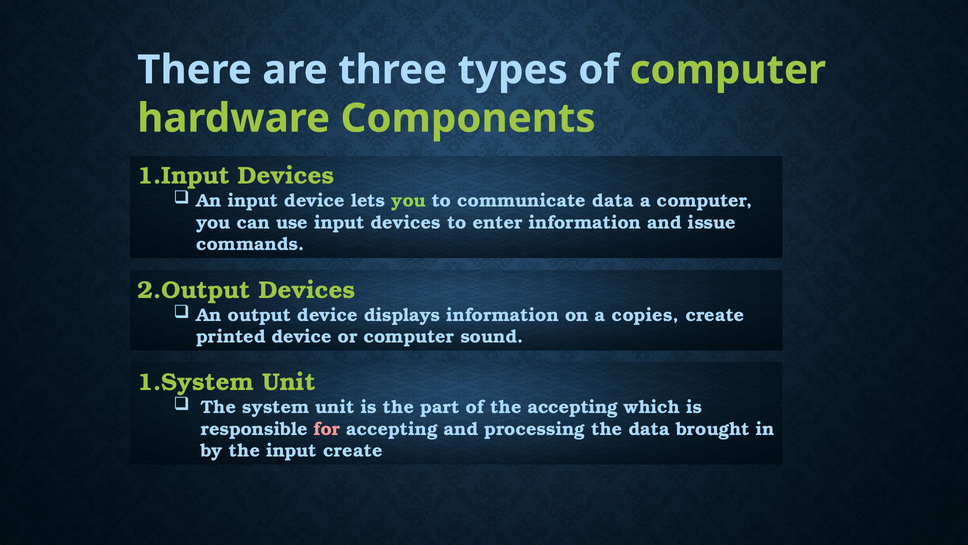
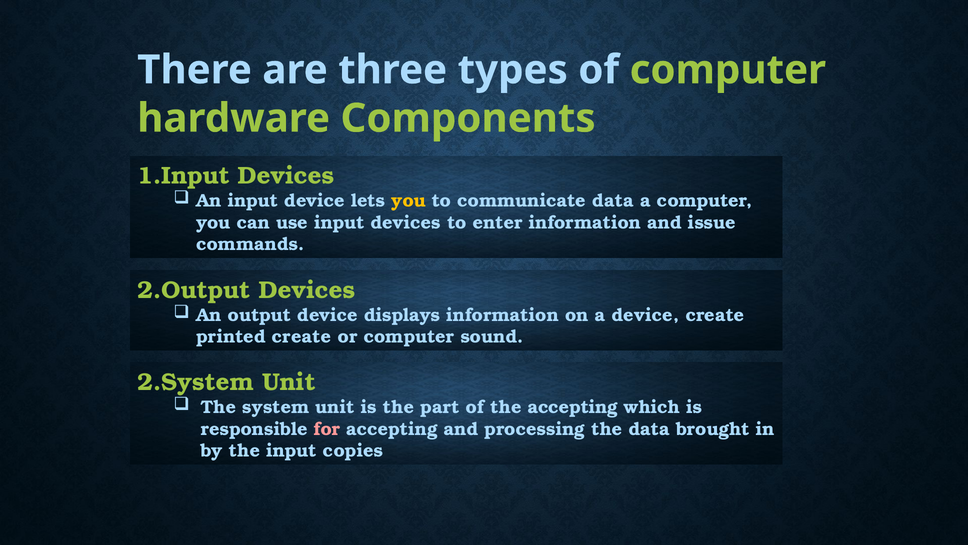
you colour: light green -> yellow (409, 201)
a copies: copies -> device (645, 315)
printed device: device -> create (302, 337)
1.System: 1.System -> 2.System (196, 382)
input create: create -> copies (353, 450)
